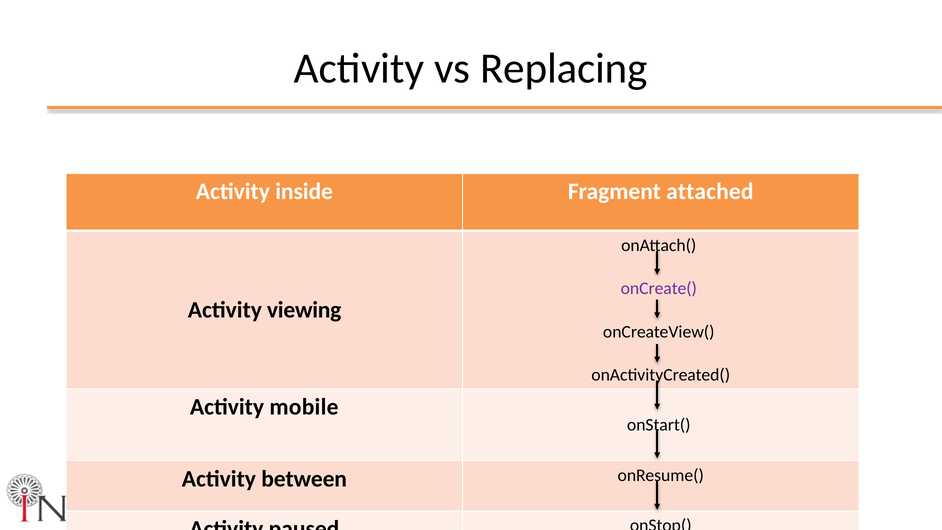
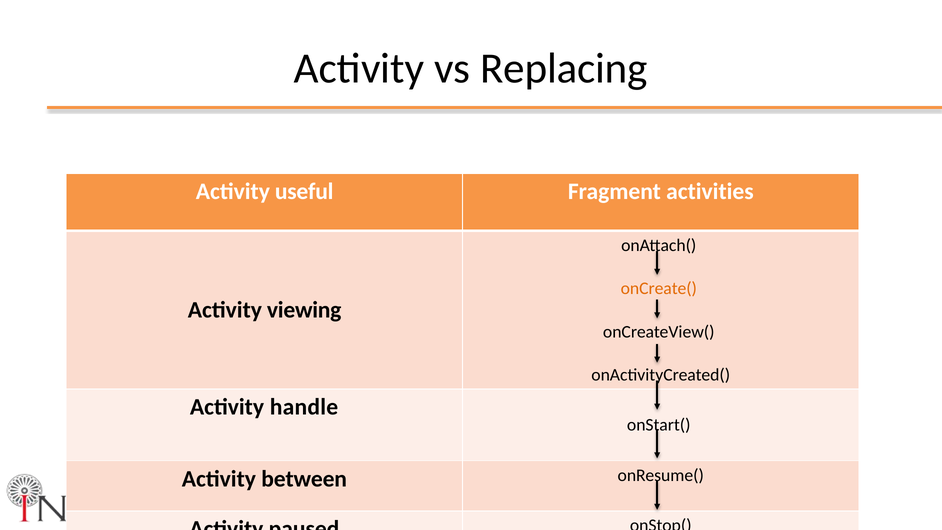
inside: inside -> useful (304, 192)
attached: attached -> activities (710, 192)
onCreate( colour: purple -> orange (659, 289)
mobile: mobile -> handle (304, 407)
